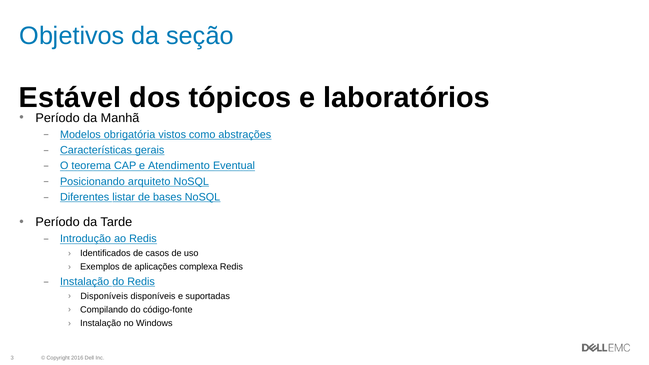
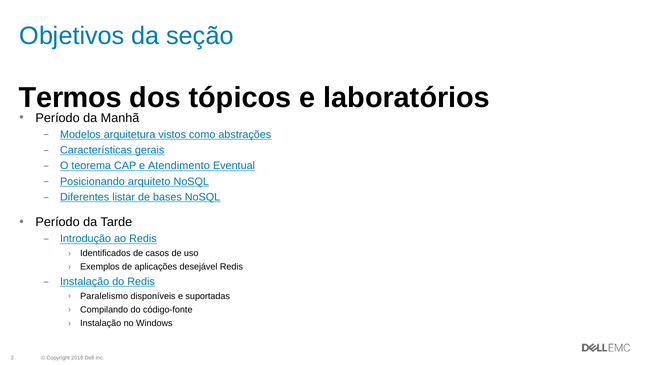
Estável: Estável -> Termos (70, 98)
obrigatória: obrigatória -> arquitetura (130, 135)
complexa: complexa -> desejável (199, 267)
Disponíveis: Disponíveis -> Paralelismo (104, 296)
